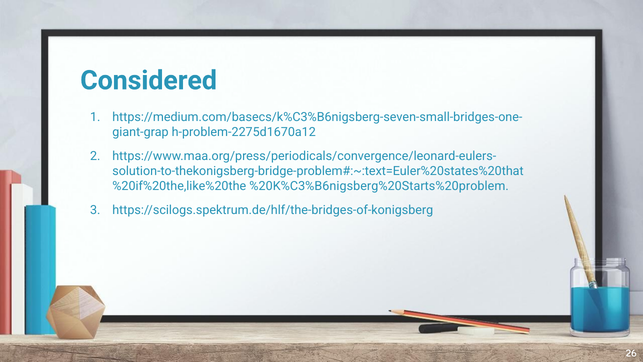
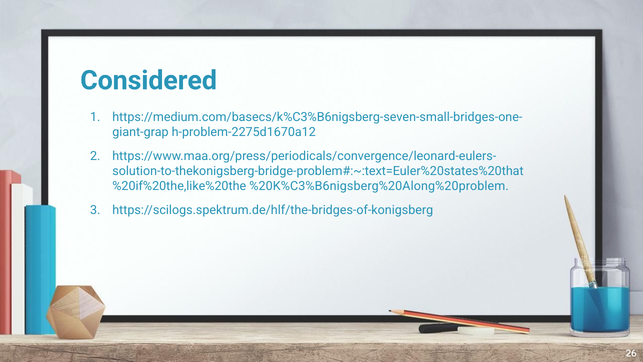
%20K%C3%B6nigsberg%20Starts%20problem: %20K%C3%B6nigsberg%20Starts%20problem -> %20K%C3%B6nigsberg%20Along%20problem (379, 186)
